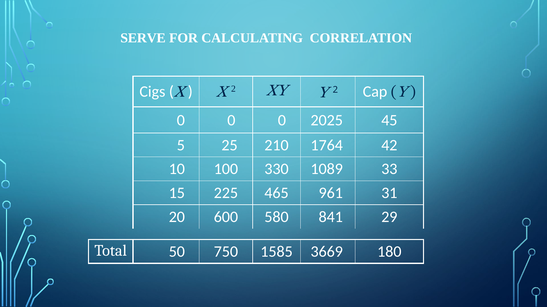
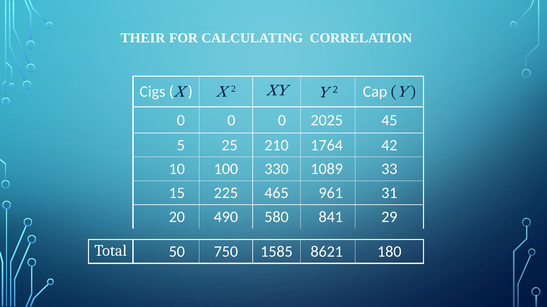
SERVE: SERVE -> THEIR (143, 38)
600: 600 -> 490 (226, 217)
3669: 3669 -> 8621 (327, 252)
